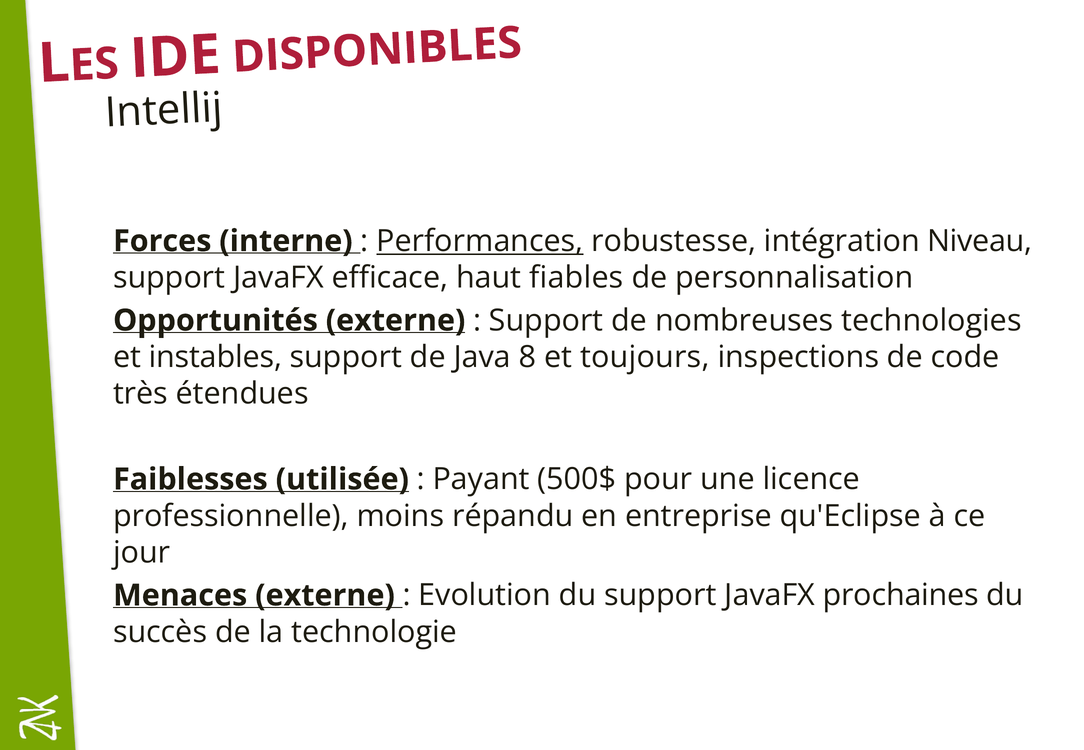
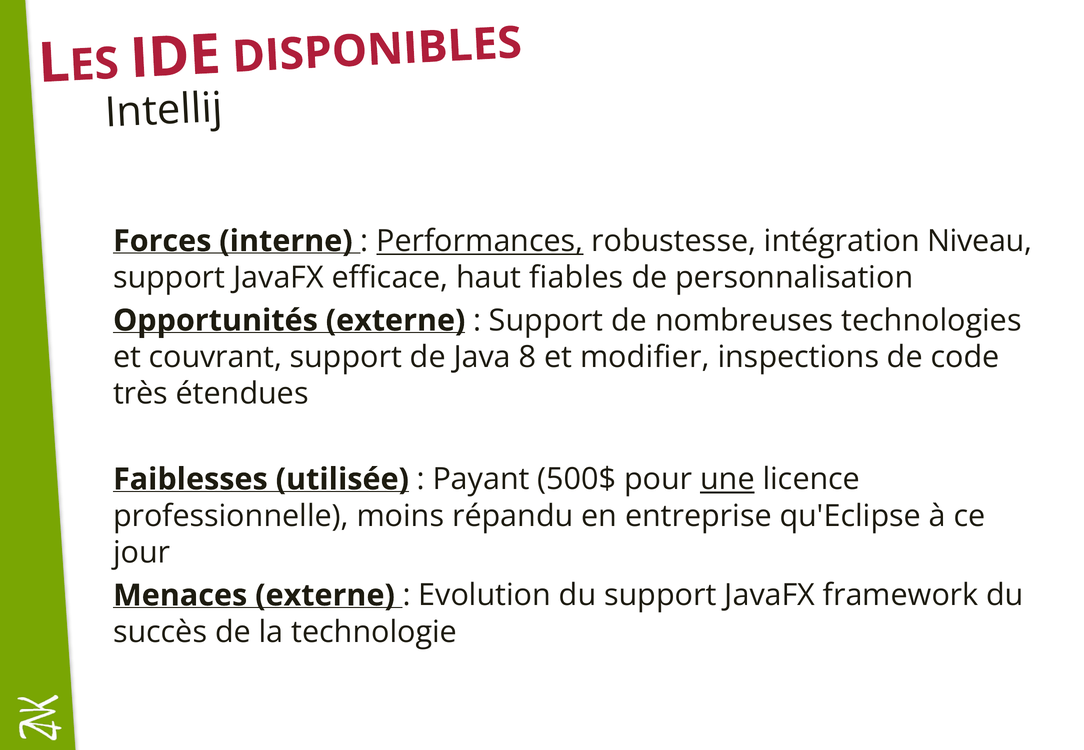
instables: instables -> couvrant (215, 357)
toujours: toujours -> modifier (645, 357)
une underline: none -> present (727, 480)
prochaines: prochaines -> framework (901, 596)
